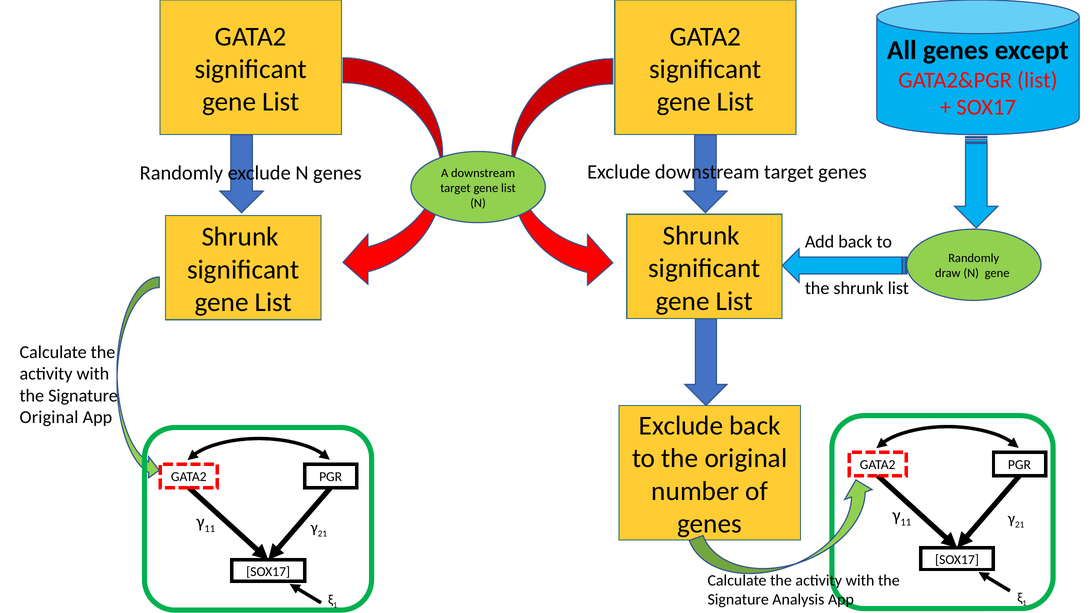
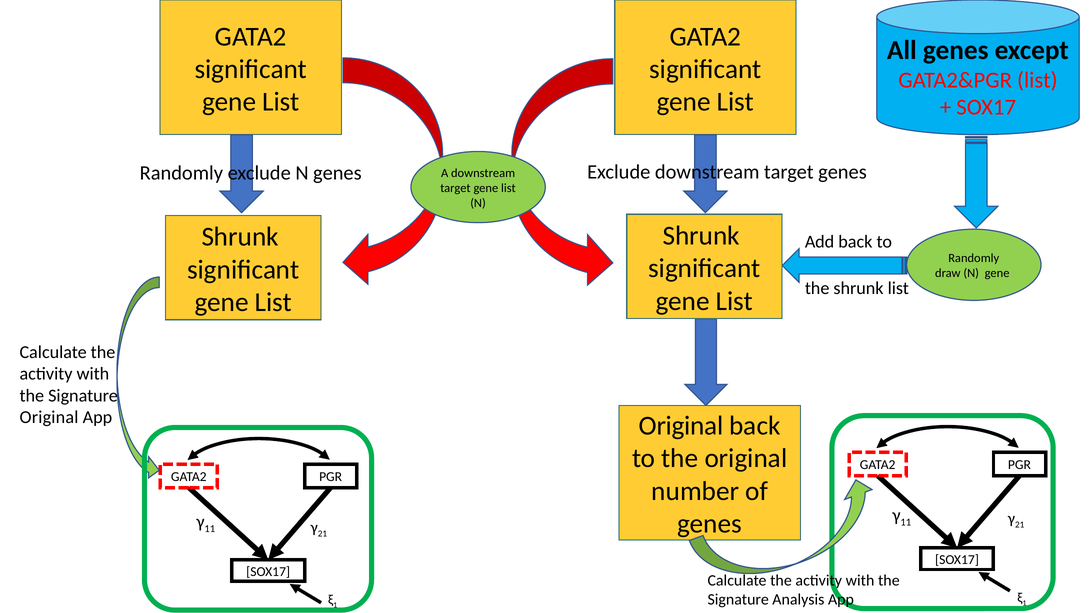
Exclude: Exclude -> Original (681, 426)
